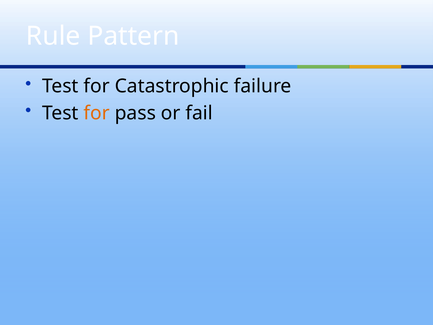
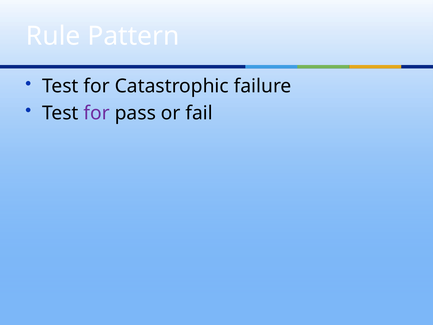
for colour: orange -> purple (97, 113)
